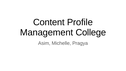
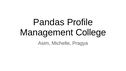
Content: Content -> Pandas (49, 22)
